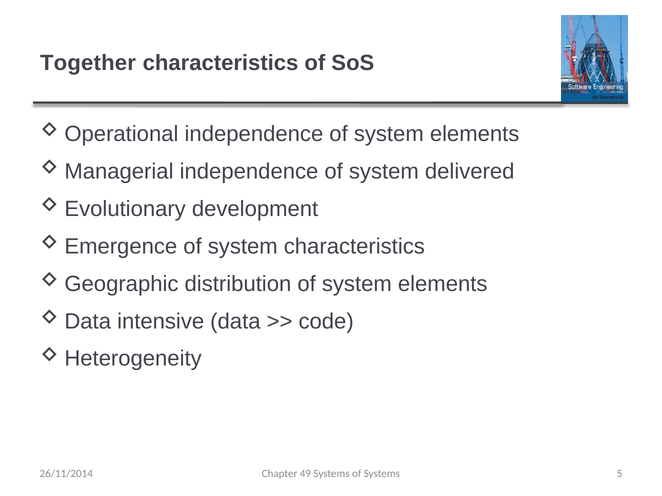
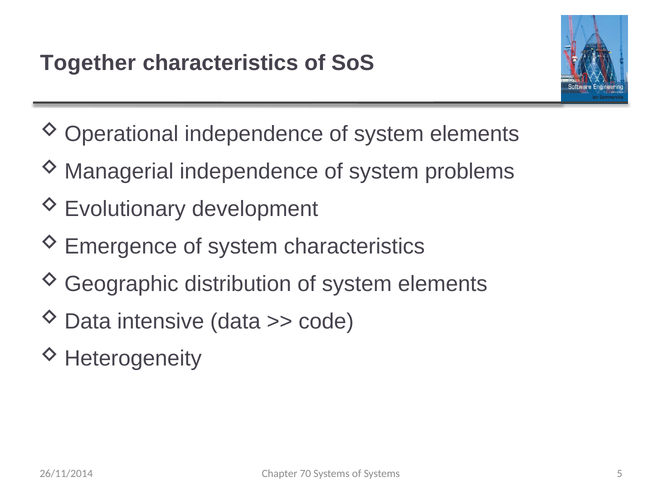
delivered: delivered -> problems (470, 171)
49: 49 -> 70 (305, 474)
